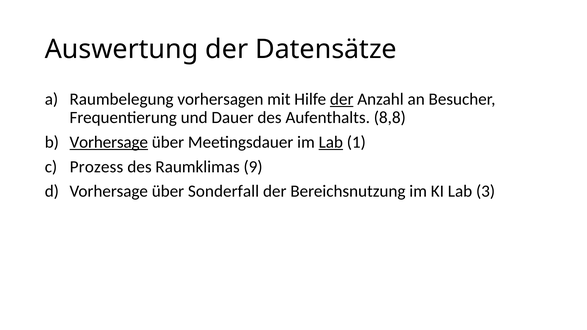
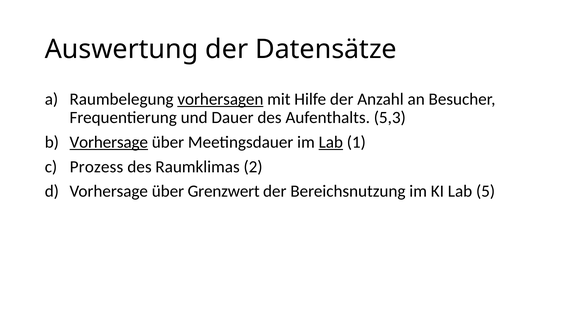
vorhersagen underline: none -> present (220, 99)
der underline: present -> none (342, 99)
8,8: 8,8 -> 5,3 (390, 118)
9: 9 -> 2 (253, 167)
Sonderfall: Sonderfall -> Grenzwert (224, 191)
3: 3 -> 5 (486, 191)
